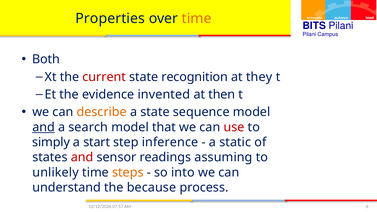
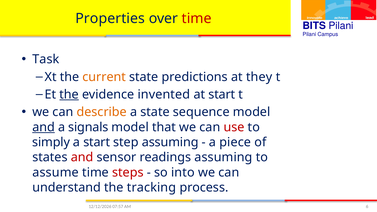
time colour: orange -> red (197, 18)
Both: Both -> Task (46, 59)
current colour: red -> orange (104, 77)
recognition: recognition -> predictions (195, 77)
the underline: none -> present (69, 95)
at then: then -> start (222, 95)
search: search -> signals (88, 127)
step inference: inference -> assuming (170, 142)
static: static -> piece (235, 142)
unlikely: unlikely -> assume (56, 172)
steps colour: orange -> red (128, 172)
because: because -> tracking (152, 188)
